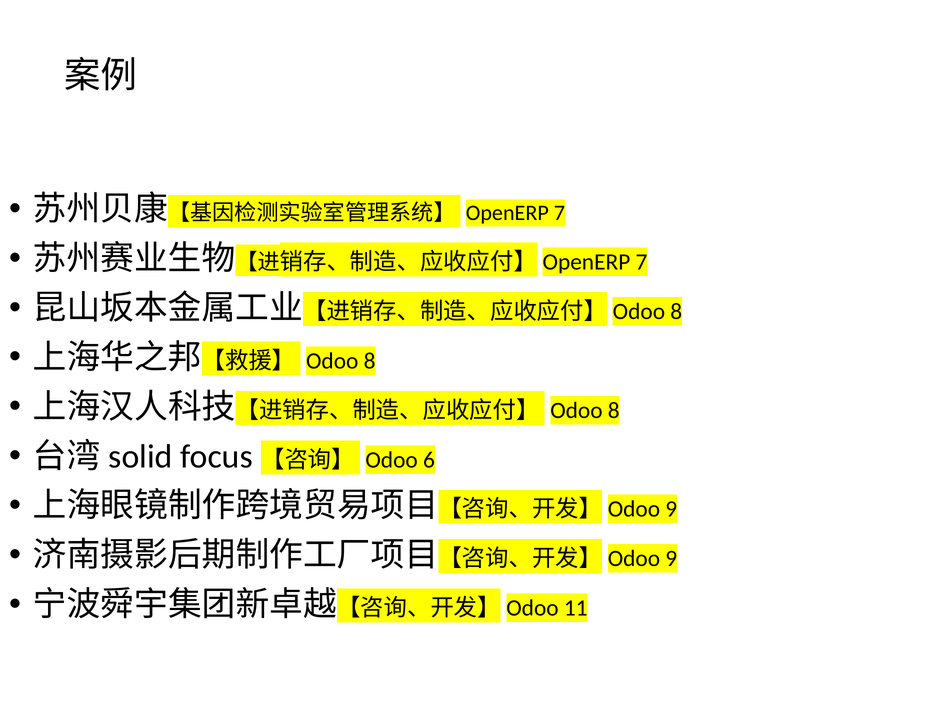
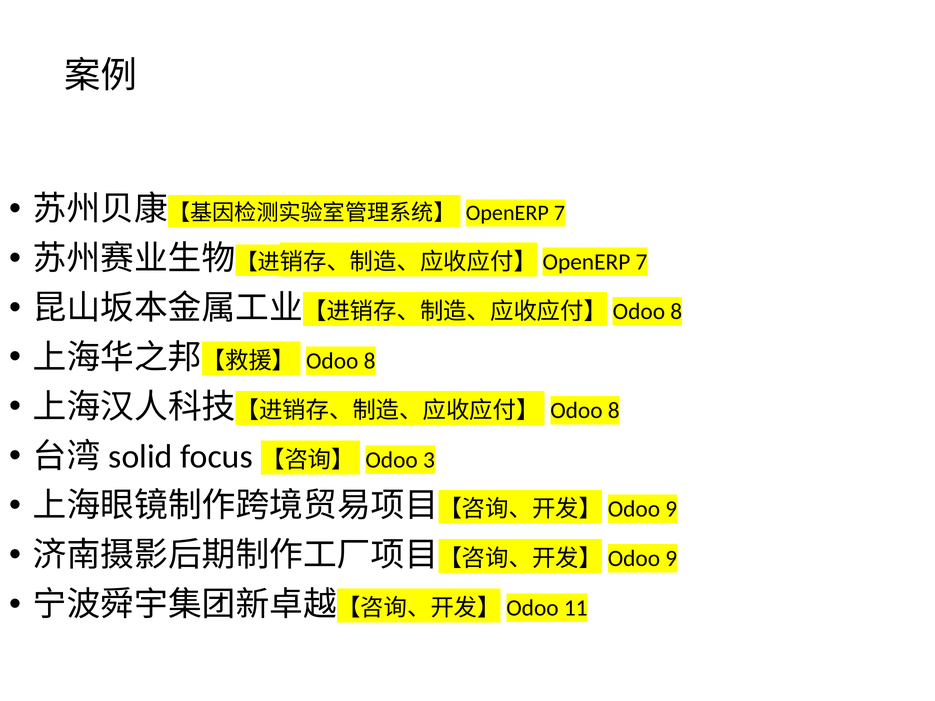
6: 6 -> 3 (429, 460)
